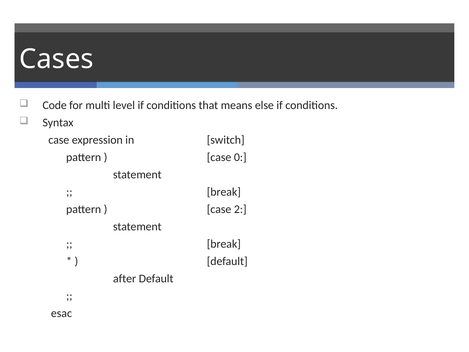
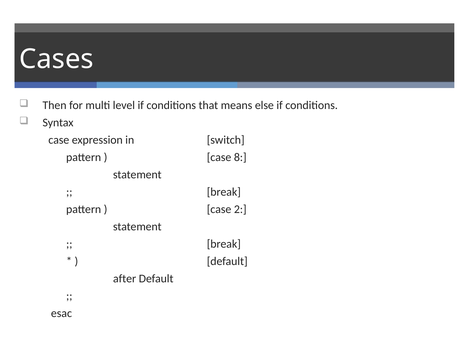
Code: Code -> Then (55, 105)
0: 0 -> 8 (240, 157)
